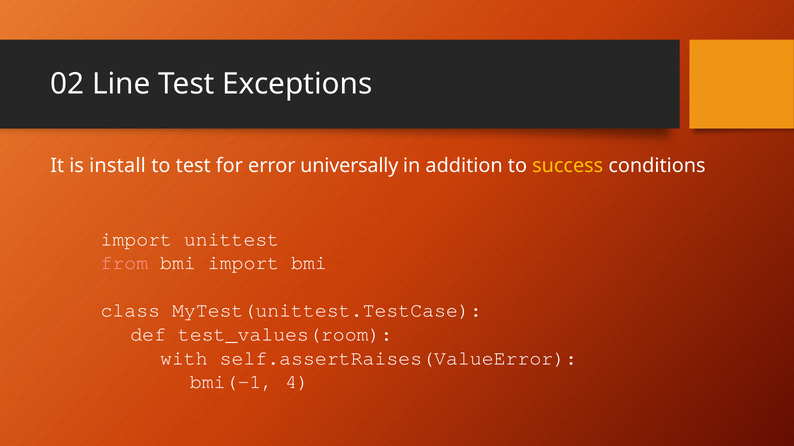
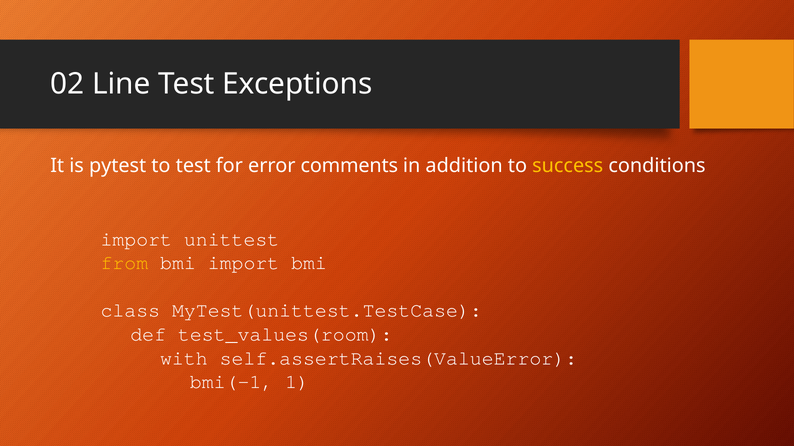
install: install -> pytest (118, 166)
universally: universally -> comments (349, 166)
from colour: pink -> yellow (124, 263)
4: 4 -> 1 (297, 382)
